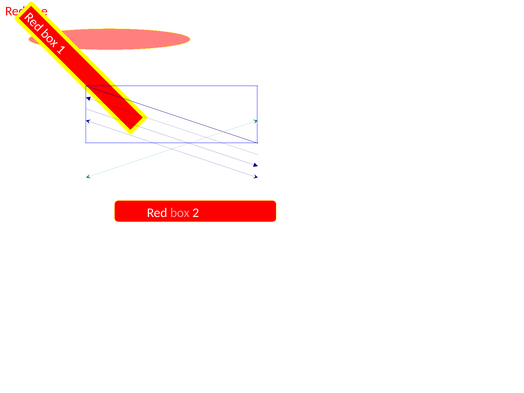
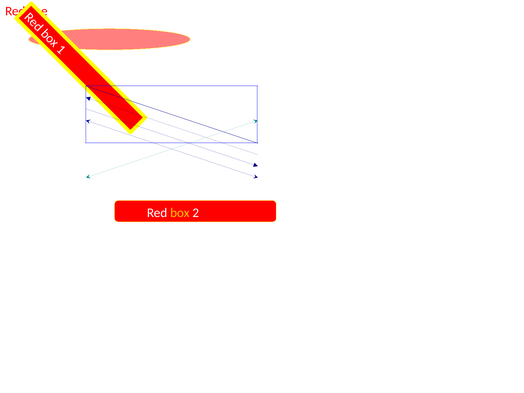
box colour: pink -> yellow (180, 213)
